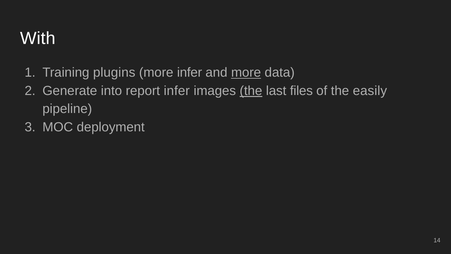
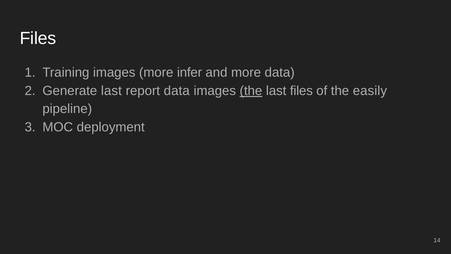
With: With -> Files (38, 38)
Training plugins: plugins -> images (114, 73)
more underline: present -> none (246, 73)
Generate into: into -> last (111, 91)
report infer: infer -> data (177, 91)
